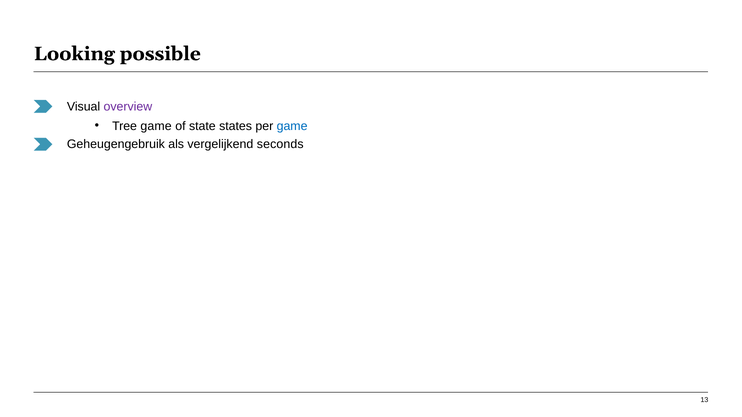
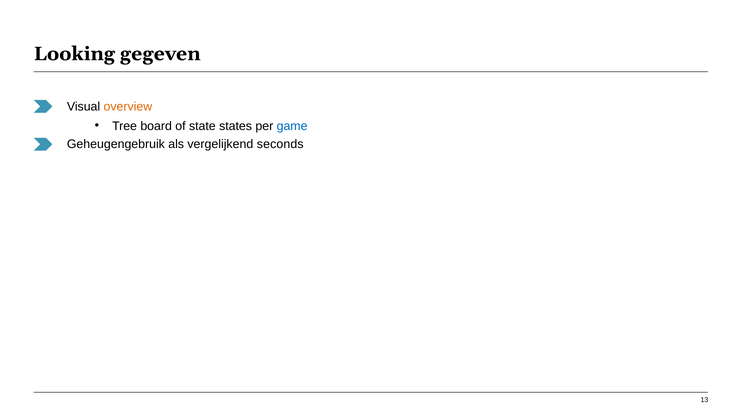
possible: possible -> gegeven (160, 54)
overview colour: purple -> orange (128, 107)
Tree game: game -> board (156, 126)
